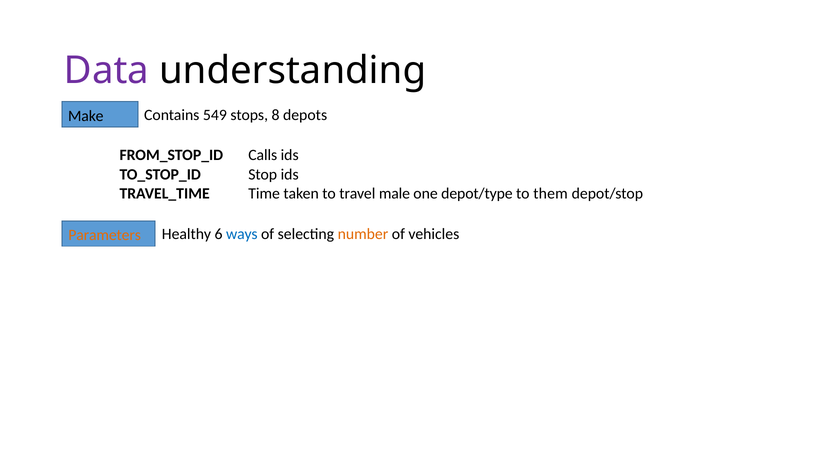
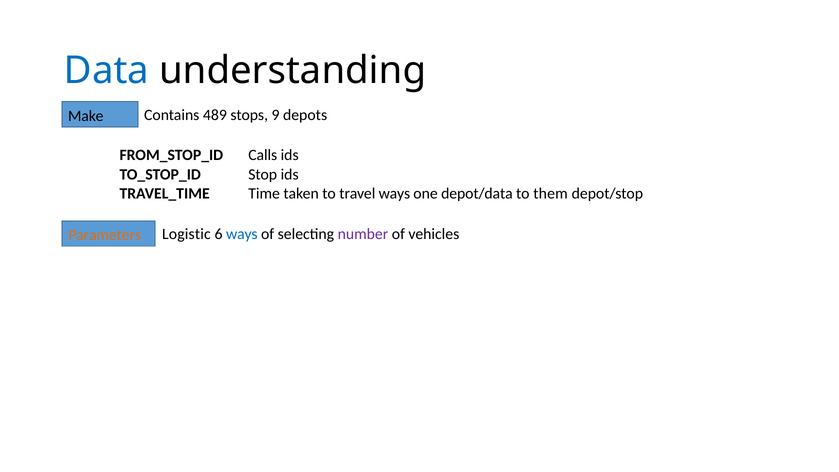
Data colour: purple -> blue (106, 70)
549: 549 -> 489 (215, 115)
8: 8 -> 9 (276, 115)
travel male: male -> ways (394, 194)
depot/type: depot/type -> depot/data (477, 194)
Healthy: Healthy -> Logistic (186, 234)
number colour: orange -> purple (363, 234)
